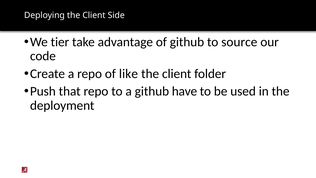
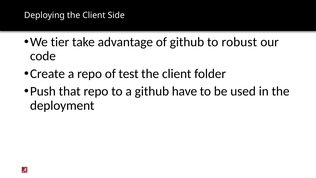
source: source -> robust (239, 42)
like: like -> test (129, 74)
